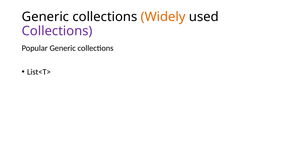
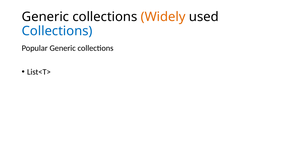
Collections colour: purple -> blue (57, 31)
